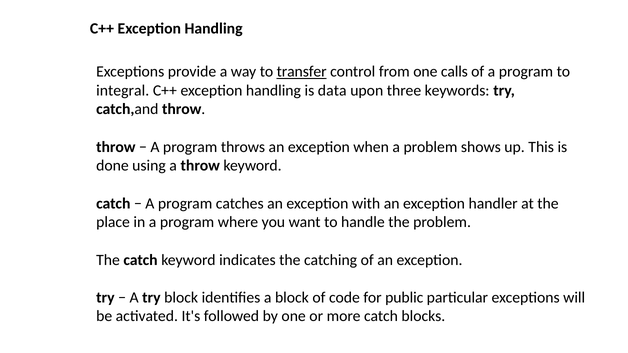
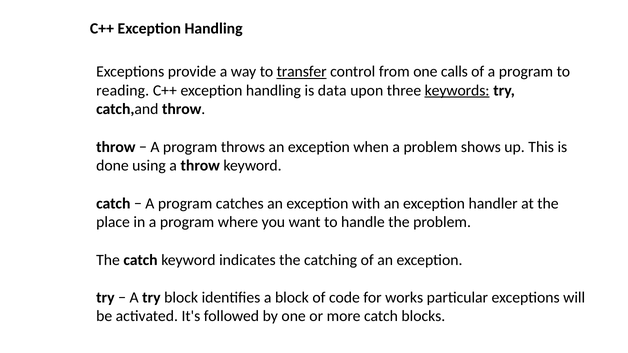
integral: integral -> reading (123, 90)
keywords underline: none -> present (457, 90)
public: public -> works (404, 298)
